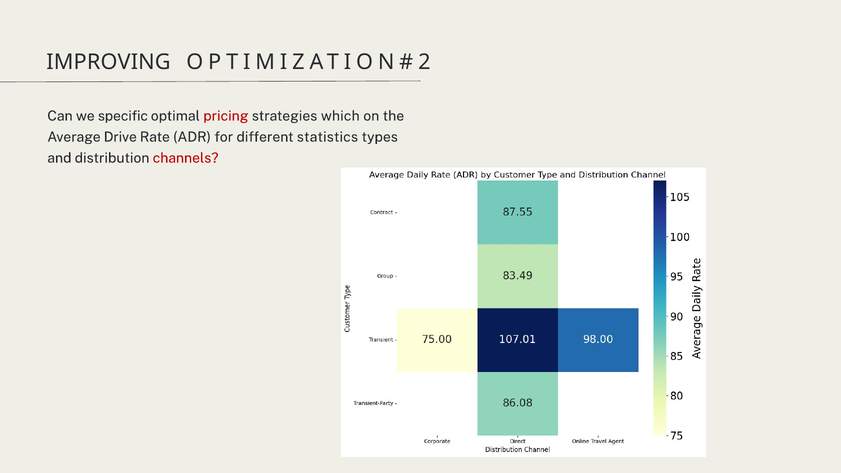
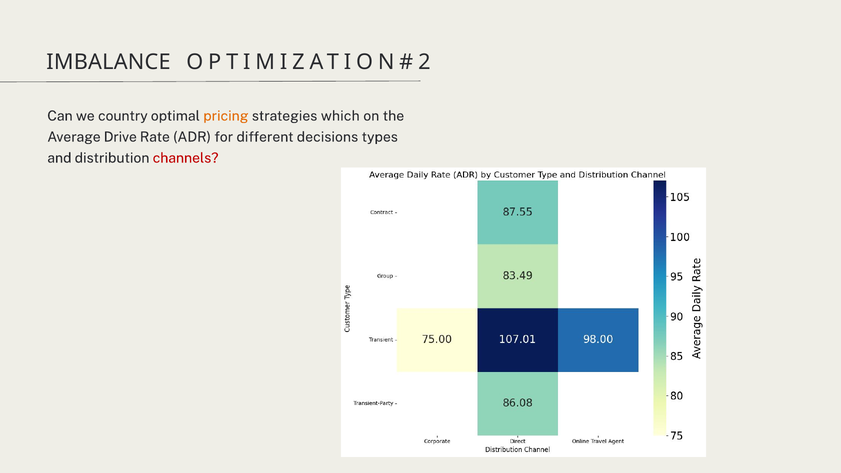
IMPROVING: IMPROVING -> IMBALANCE (108, 62)
specific: specific -> country (123, 116)
pricing colour: red -> orange (226, 116)
statistics: statistics -> decisions (327, 137)
